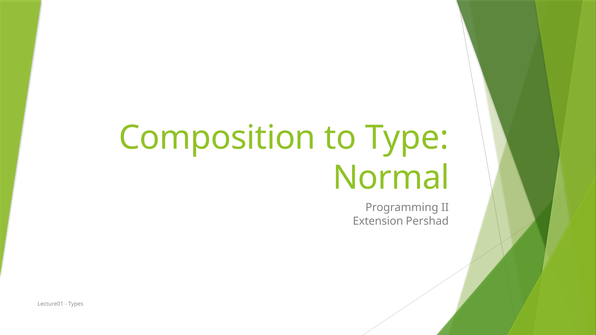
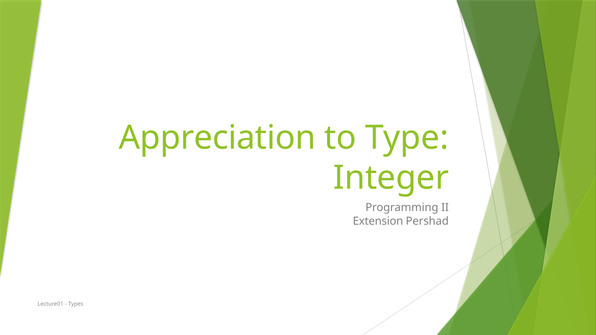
Composition: Composition -> Appreciation (217, 138)
Normal: Normal -> Integer (391, 178)
